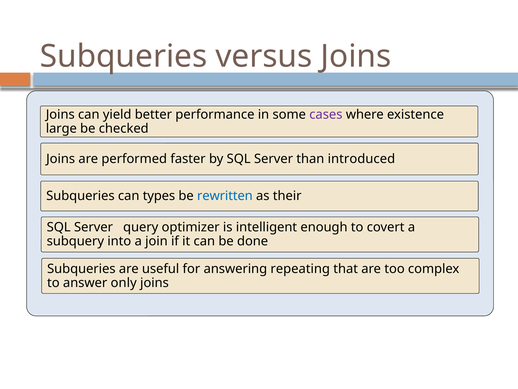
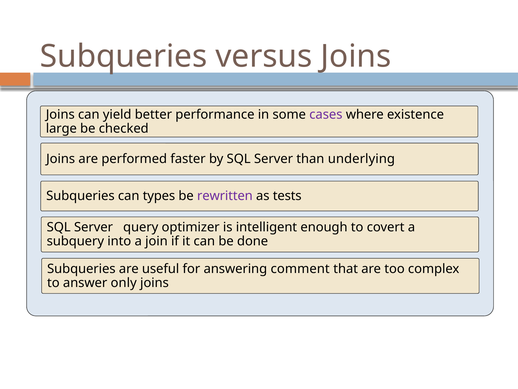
introduced: introduced -> underlying (361, 159)
rewritten colour: blue -> purple (225, 196)
their: their -> tests (287, 196)
repeating: repeating -> comment (300, 268)
